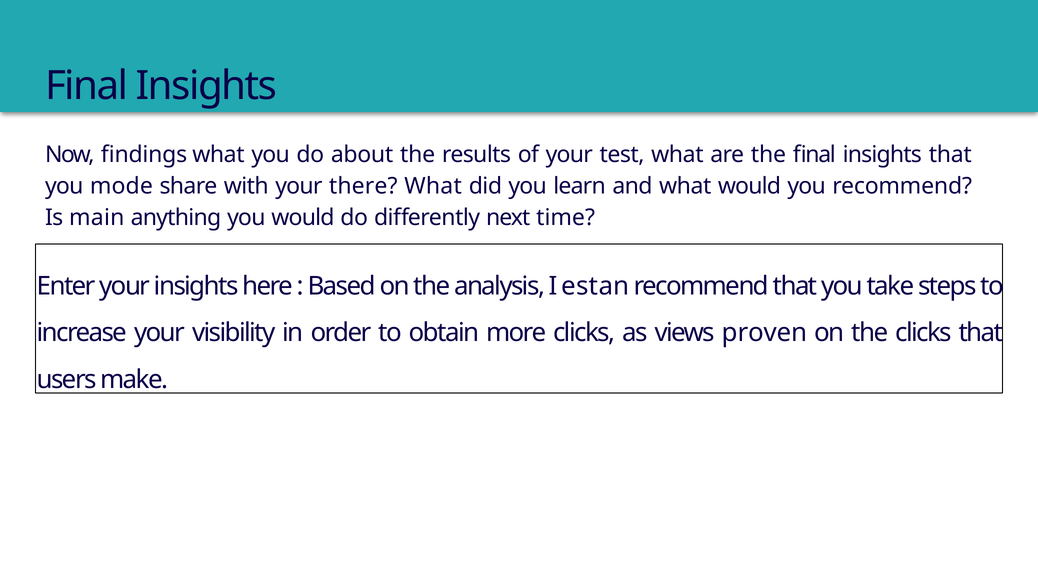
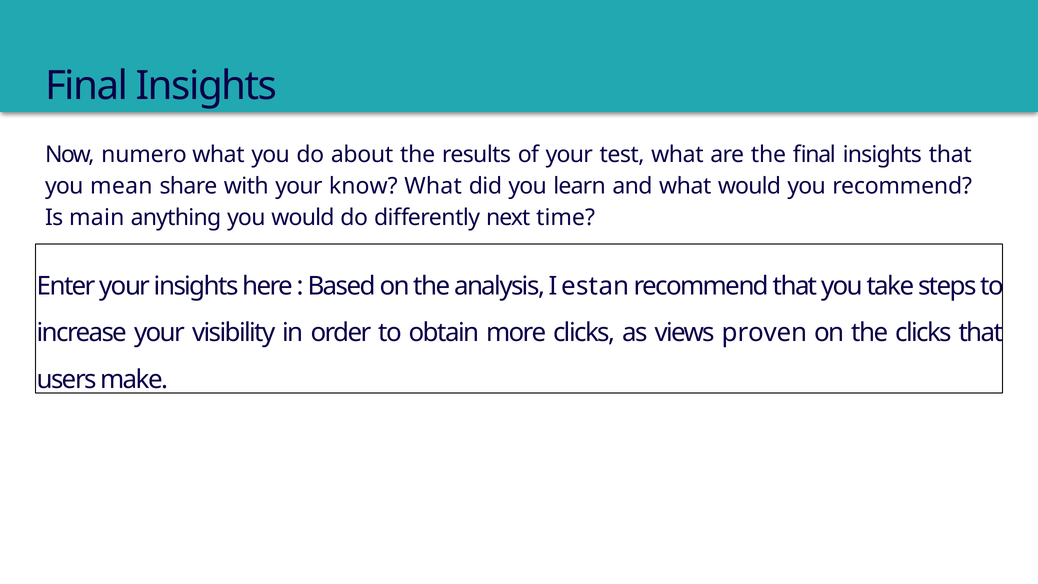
ﬁndings: ﬁndings -> numero (144, 155)
mode: mode -> mean (121, 186)
there: there -> know (363, 186)
